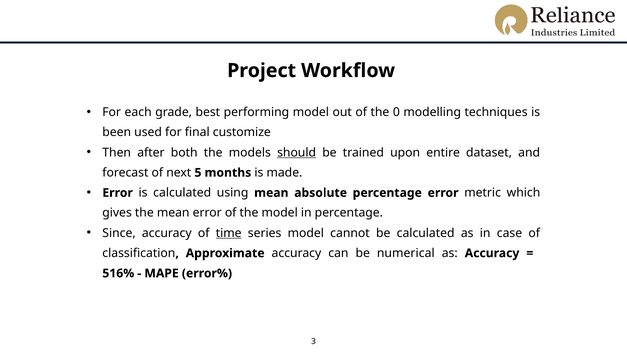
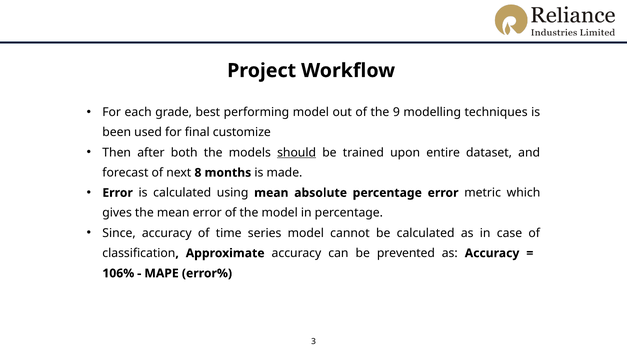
0: 0 -> 9 (396, 112)
5: 5 -> 8 (198, 173)
time underline: present -> none (229, 233)
numerical: numerical -> prevented (406, 253)
516%: 516% -> 106% (118, 273)
